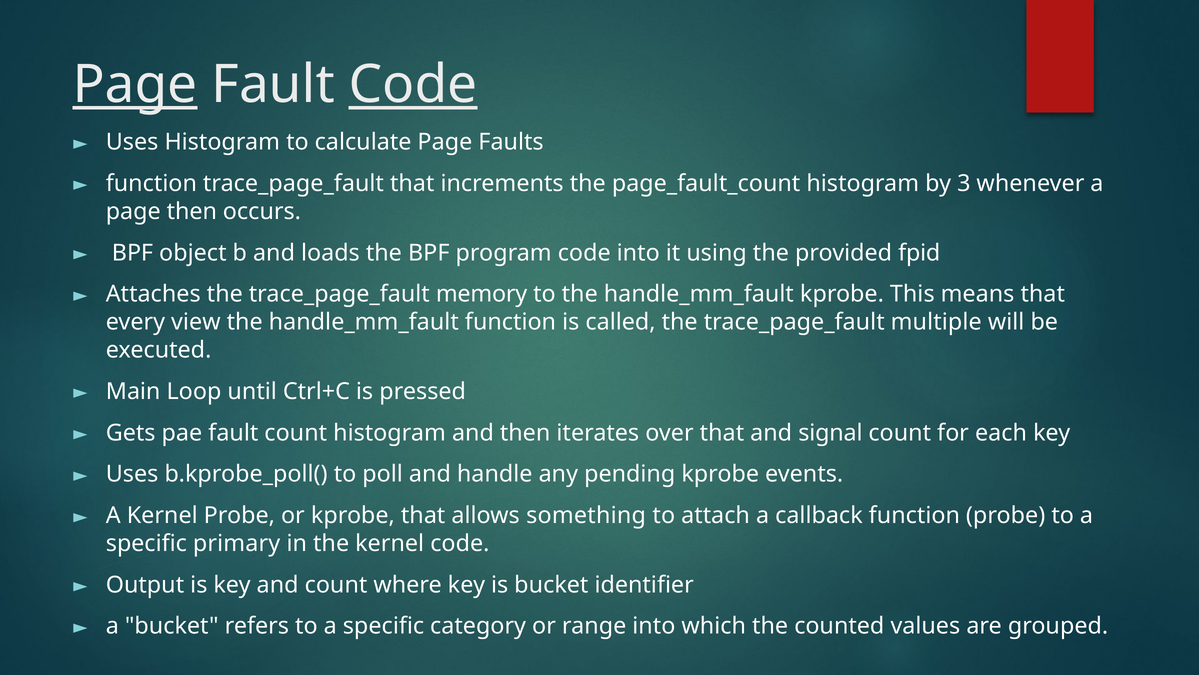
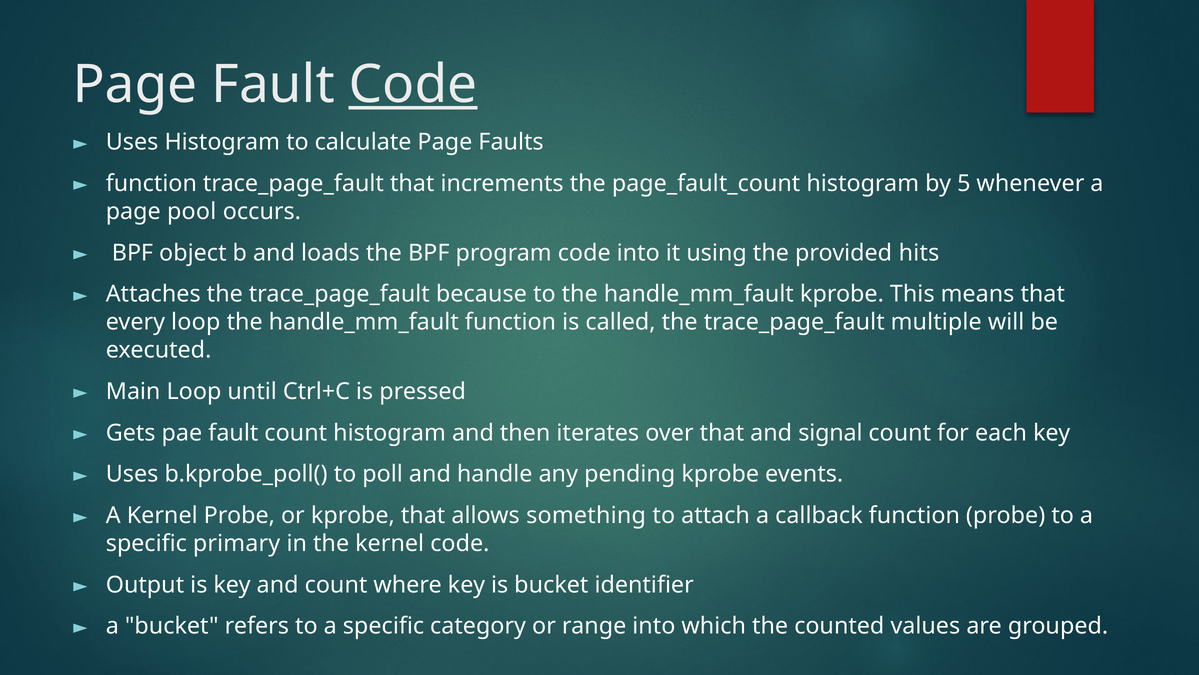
Page underline: present -> none (135, 85)
3: 3 -> 5 (964, 183)
page then: then -> pool (192, 211)
fpid: fpid -> hits (919, 253)
memory: memory -> because (481, 294)
every view: view -> loop (196, 322)
